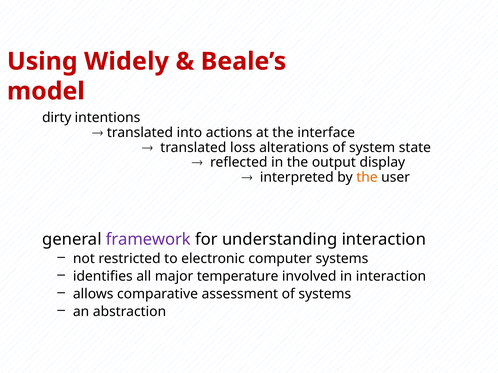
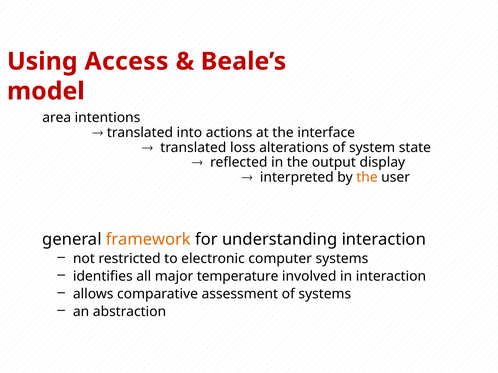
Widely: Widely -> Access (126, 62)
dirty: dirty -> area (57, 118)
framework colour: purple -> orange (148, 240)
